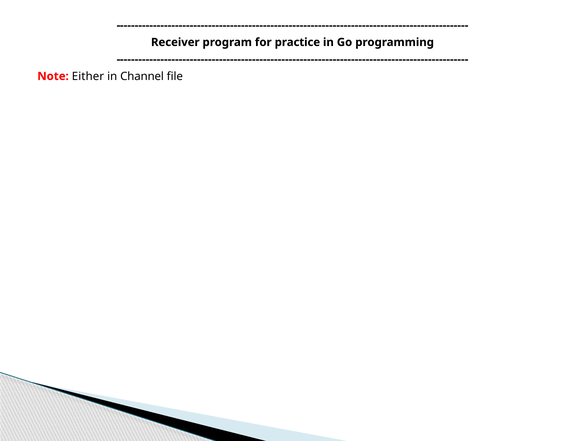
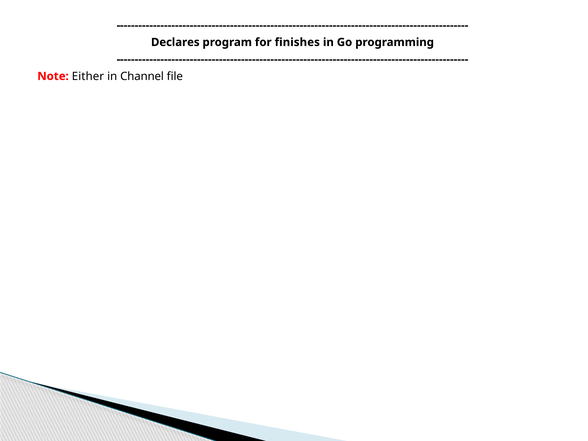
Receiver: Receiver -> Declares (175, 42)
practice: practice -> finishes (297, 42)
